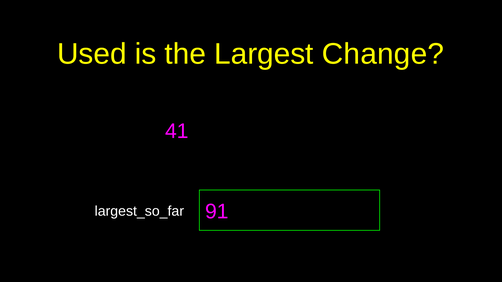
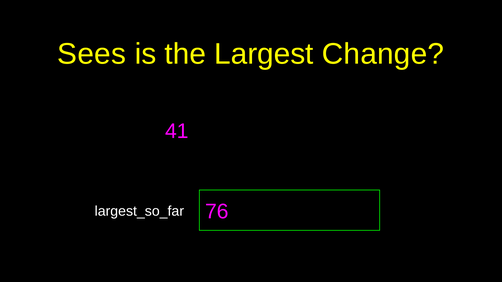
Used: Used -> Sees (92, 54)
91: 91 -> 76 (217, 212)
